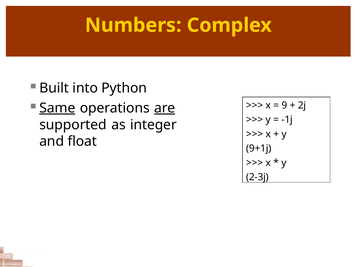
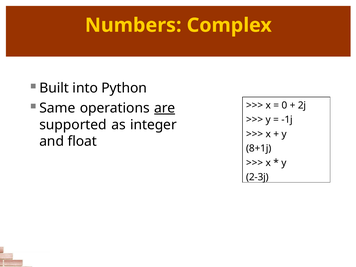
9: 9 -> 0 (284, 105)
Same underline: present -> none (57, 108)
9+1j: 9+1j -> 8+1j (259, 148)
